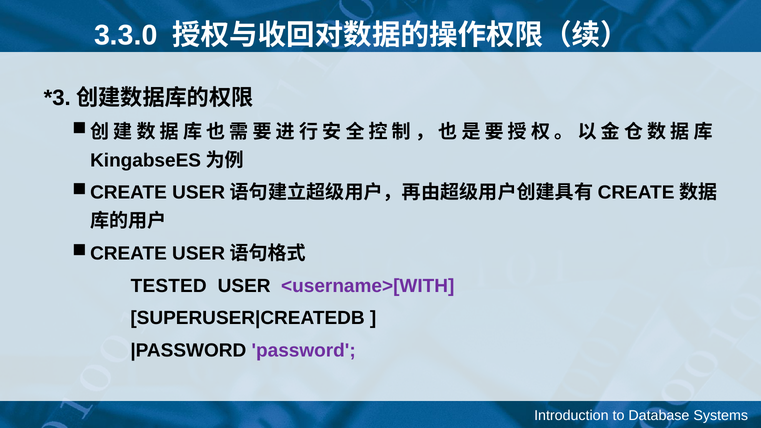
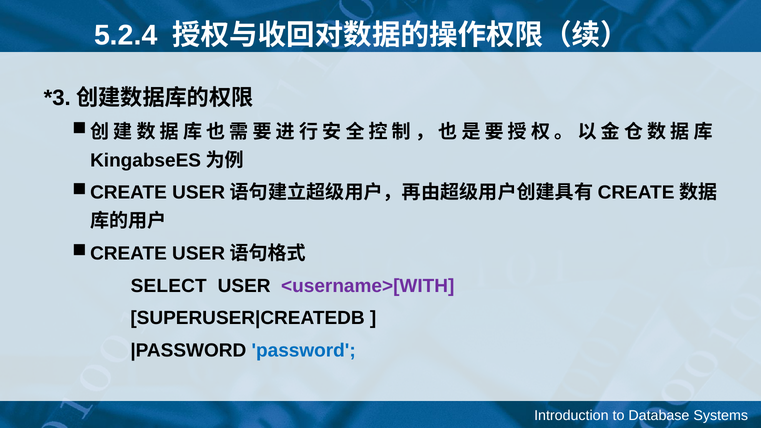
3.3.0: 3.3.0 -> 5.2.4 (126, 35)
TESTED: TESTED -> SELECT (169, 286)
password colour: purple -> blue (304, 351)
